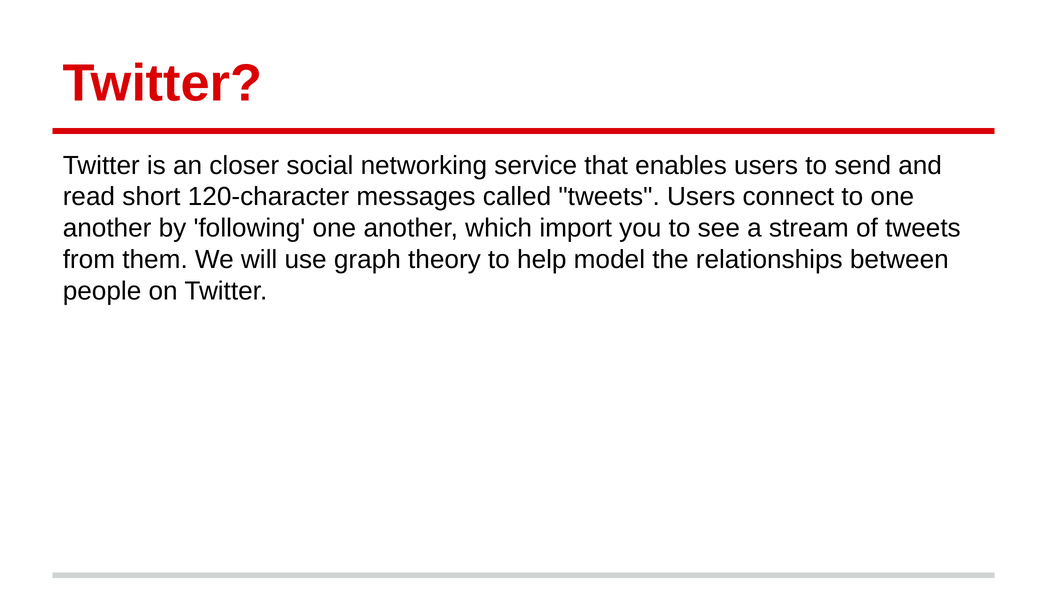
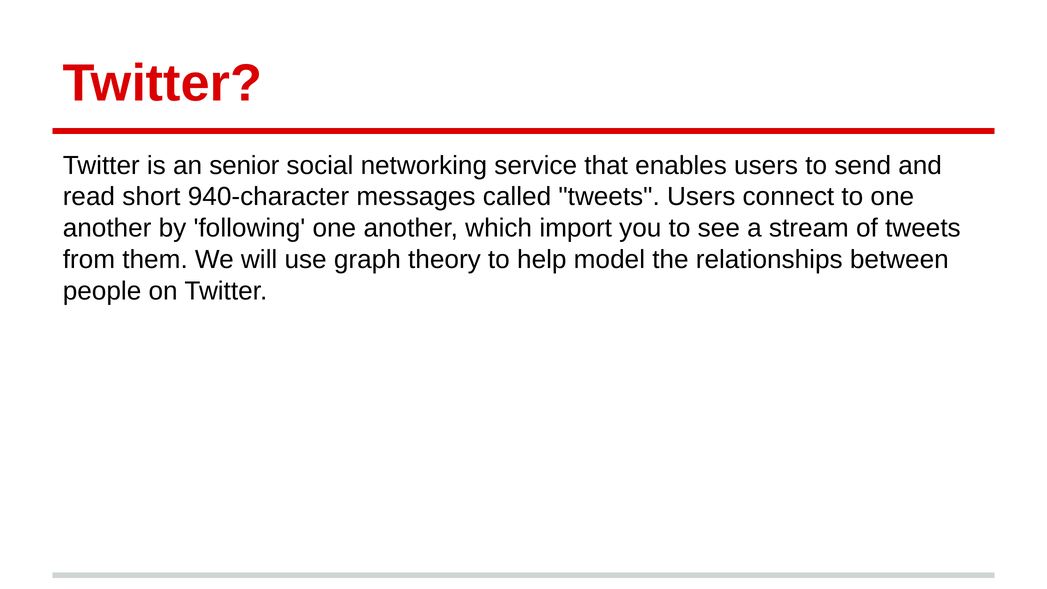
closer: closer -> senior (244, 165)
120-character: 120-character -> 940-character (268, 197)
